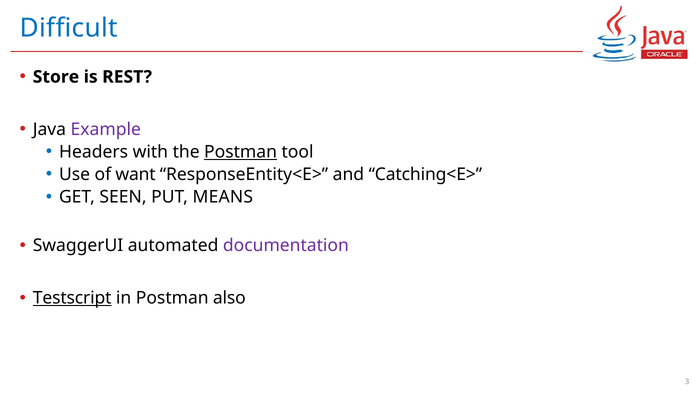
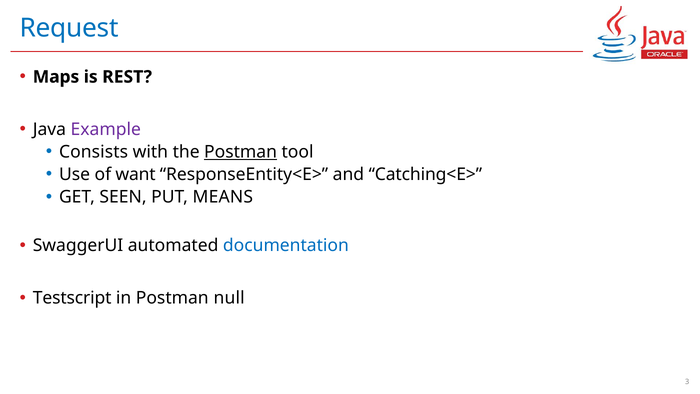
Difficult: Difficult -> Request (69, 28)
Store: Store -> Maps (56, 77)
Headers: Headers -> Consists (94, 152)
documentation colour: purple -> blue (286, 246)
Testscript underline: present -> none (72, 298)
also: also -> null (229, 298)
